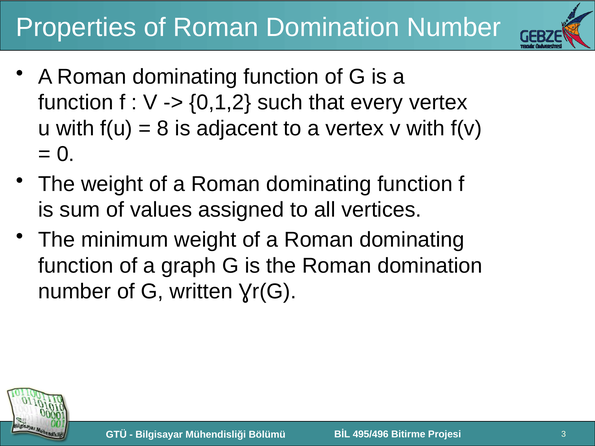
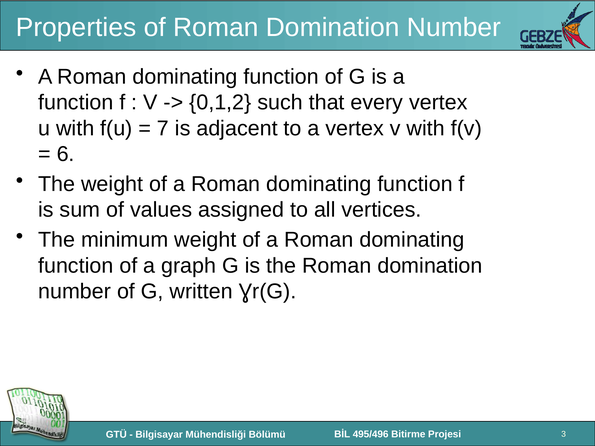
8: 8 -> 7 (163, 128)
0: 0 -> 6 (66, 154)
